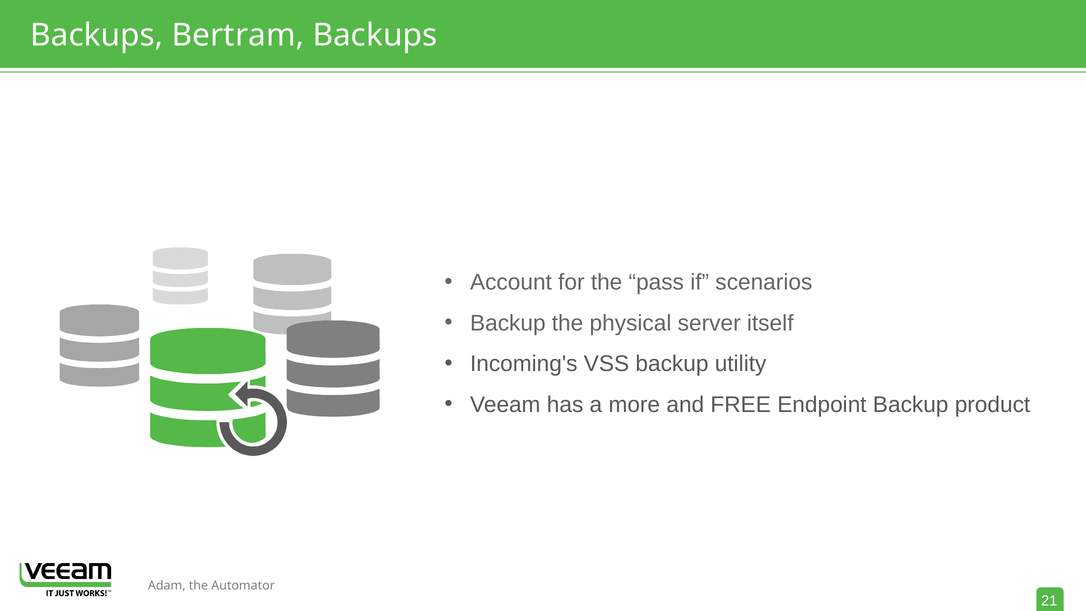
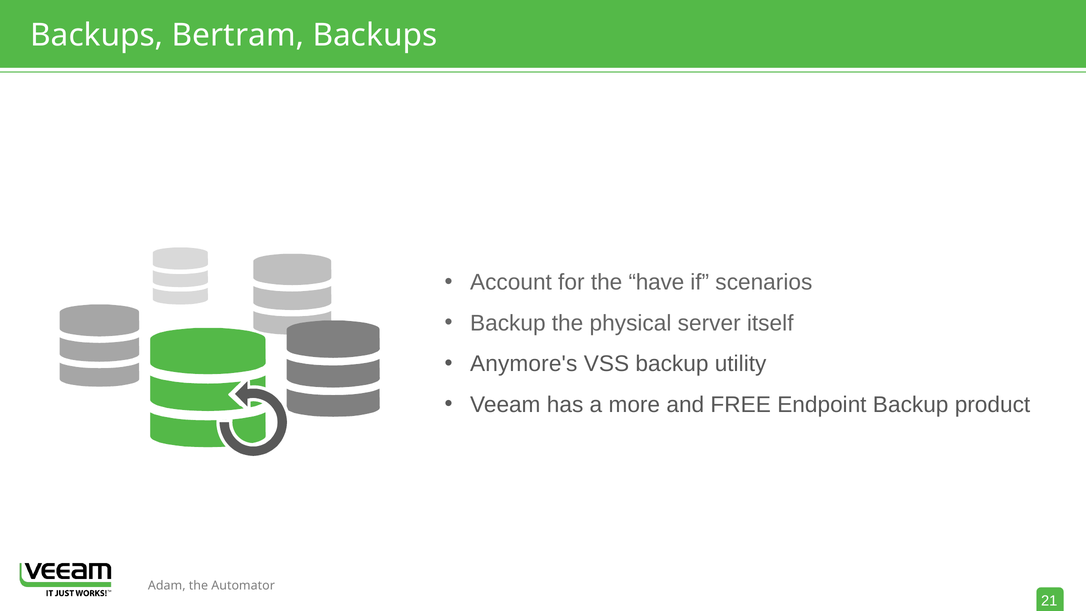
pass: pass -> have (656, 282)
Incoming's: Incoming's -> Anymore's (524, 364)
